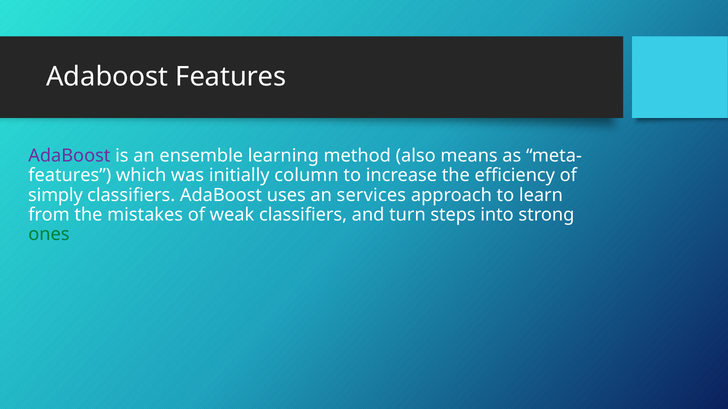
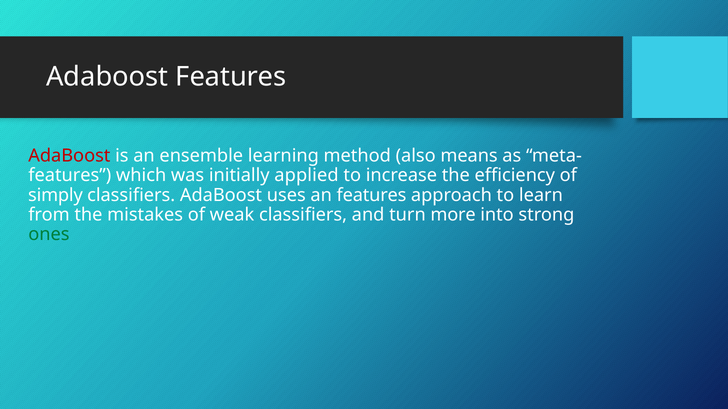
AdaBoost colour: purple -> red (69, 156)
column: column -> applied (306, 176)
an services: services -> features (372, 195)
steps: steps -> more (453, 215)
